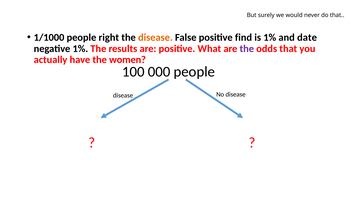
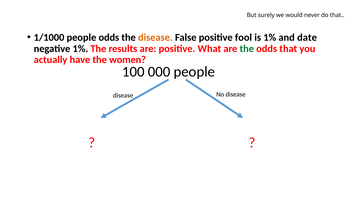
people right: right -> odds (109, 37)
find: find -> fool (243, 37)
the colour: purple -> green (247, 49)
